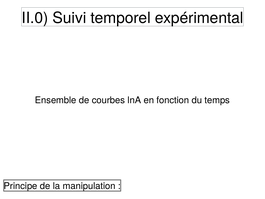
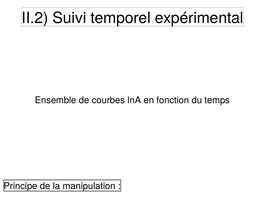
II.0: II.0 -> II.2 (35, 18)
